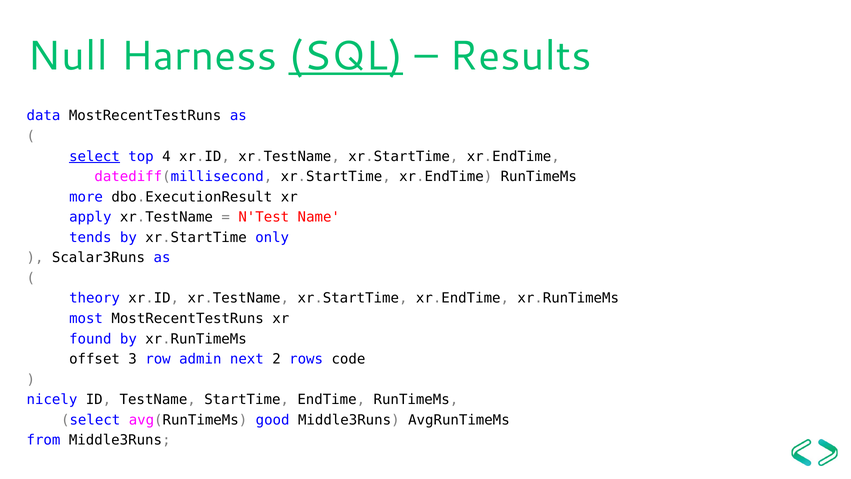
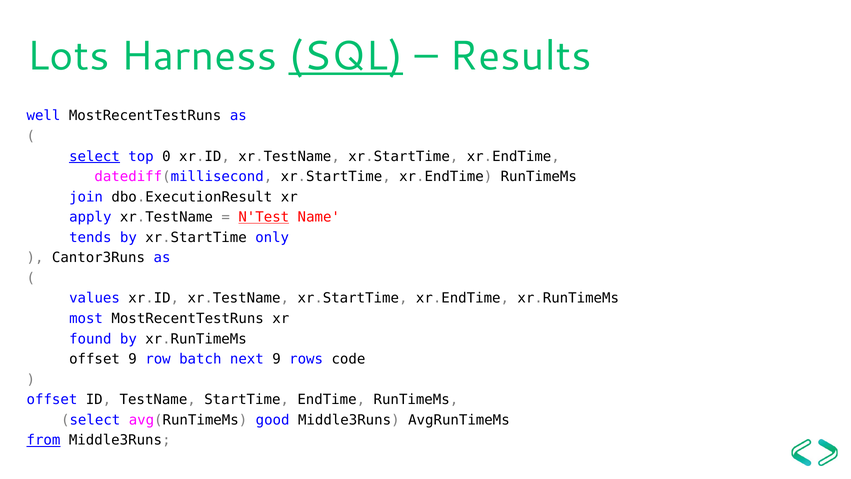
Null: Null -> Lots (68, 56)
data: data -> well (44, 116)
4: 4 -> 0 (166, 156)
more: more -> join (86, 197)
N'Test underline: none -> present (264, 217)
Scalar3Runs: Scalar3Runs -> Cantor3Runs (98, 258)
theory: theory -> values (95, 298)
offset 3: 3 -> 9 (133, 359)
admin: admin -> batch (200, 359)
next 2: 2 -> 9 (277, 359)
nicely: nicely -> offset (52, 399)
from underline: none -> present (44, 440)
